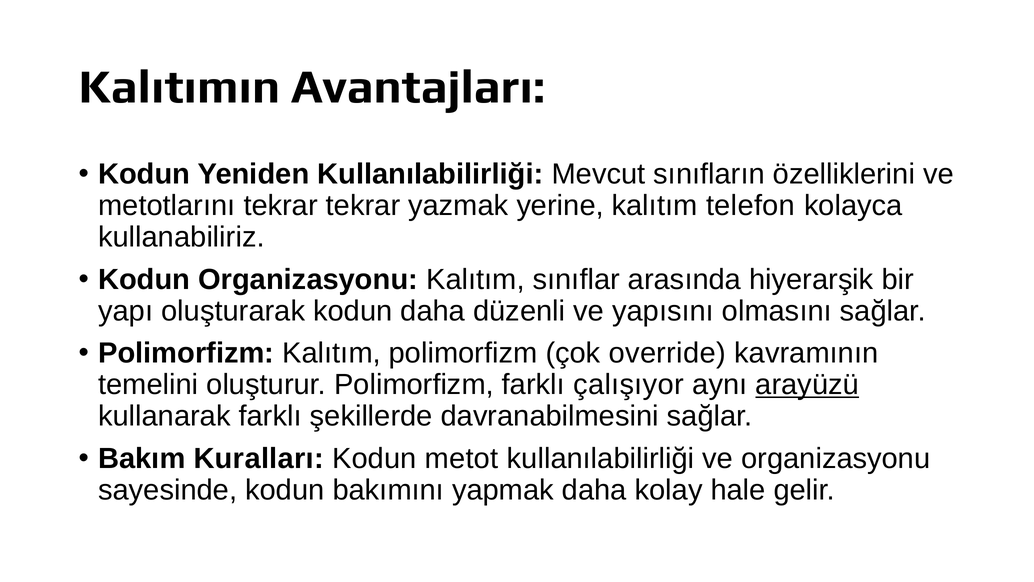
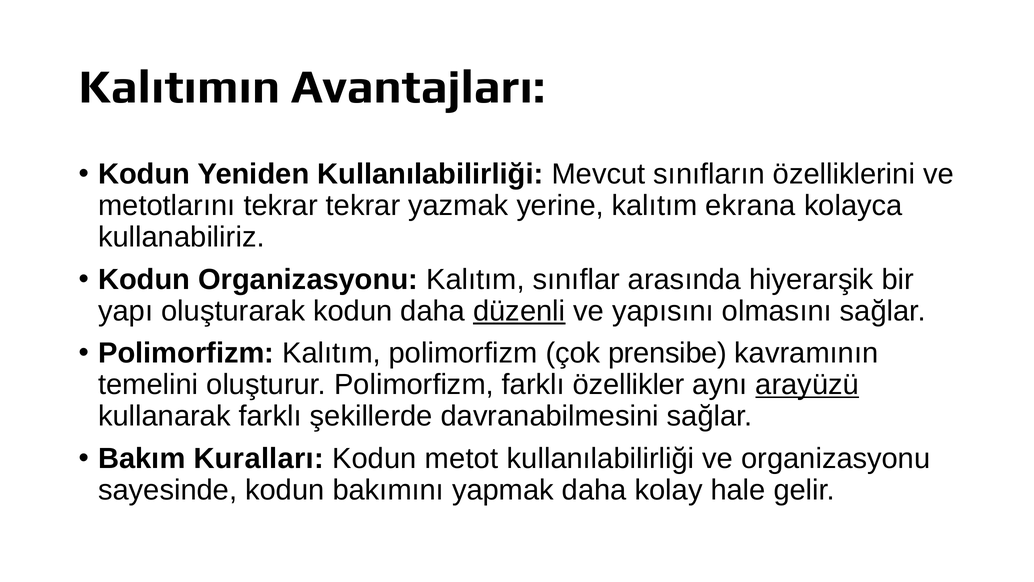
telefon: telefon -> ekrana (751, 206)
düzenli underline: none -> present (519, 311)
override: override -> prensibe (668, 353)
çalışıyor: çalışıyor -> özellikler (629, 384)
